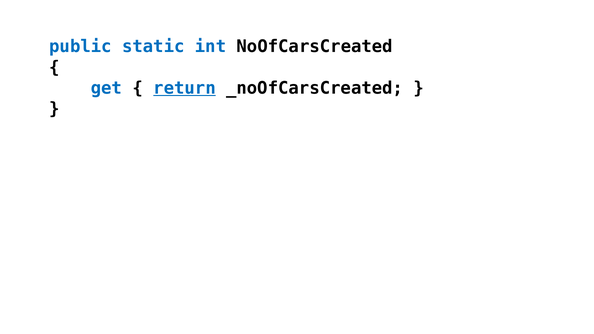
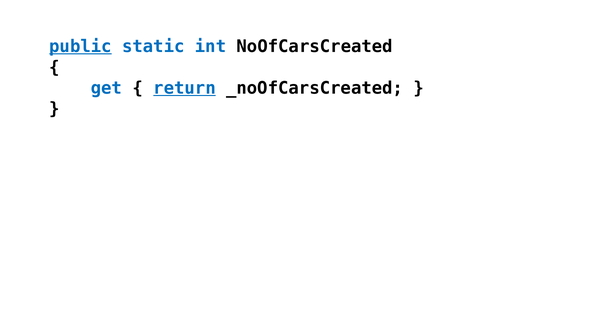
public underline: none -> present (80, 47)
